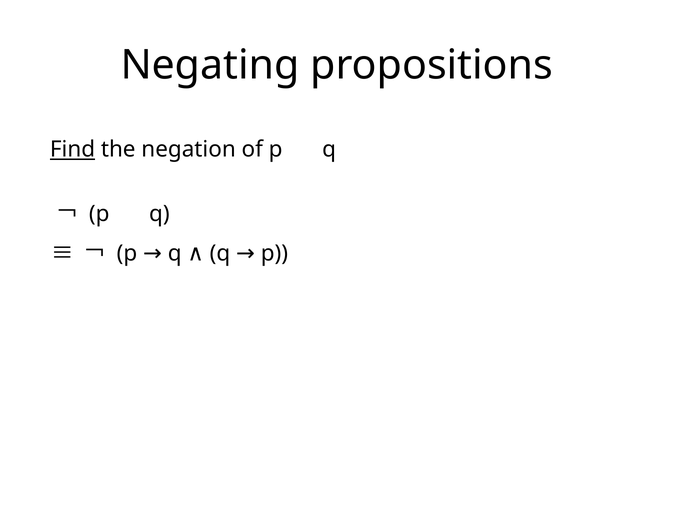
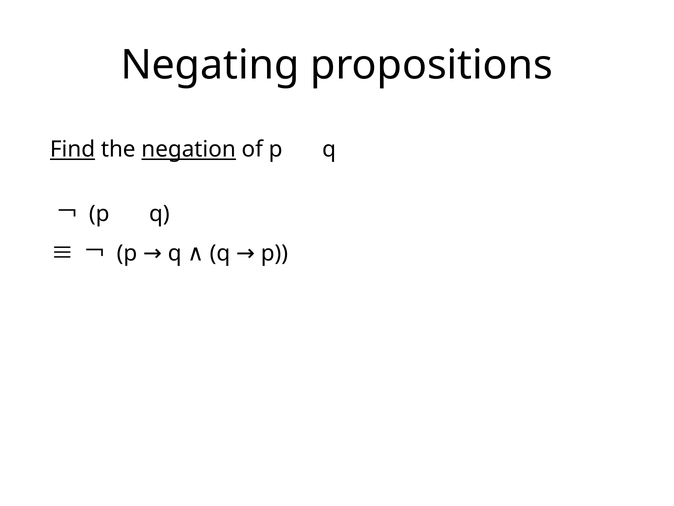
negation underline: none -> present (189, 149)
